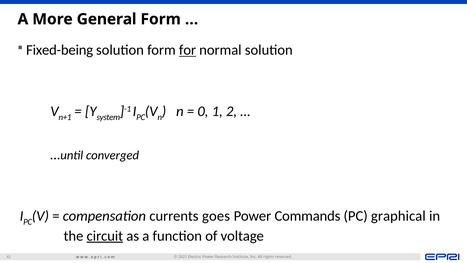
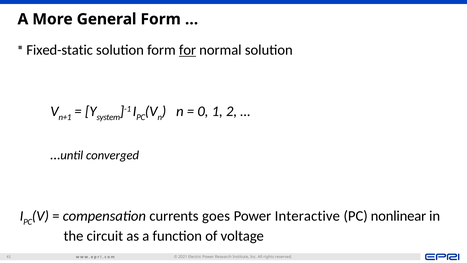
Fixed-being: Fixed-being -> Fixed-static (60, 50)
Commands: Commands -> Interactive (307, 216)
graphical: graphical -> nonlinear (398, 216)
circuit underline: present -> none (105, 236)
